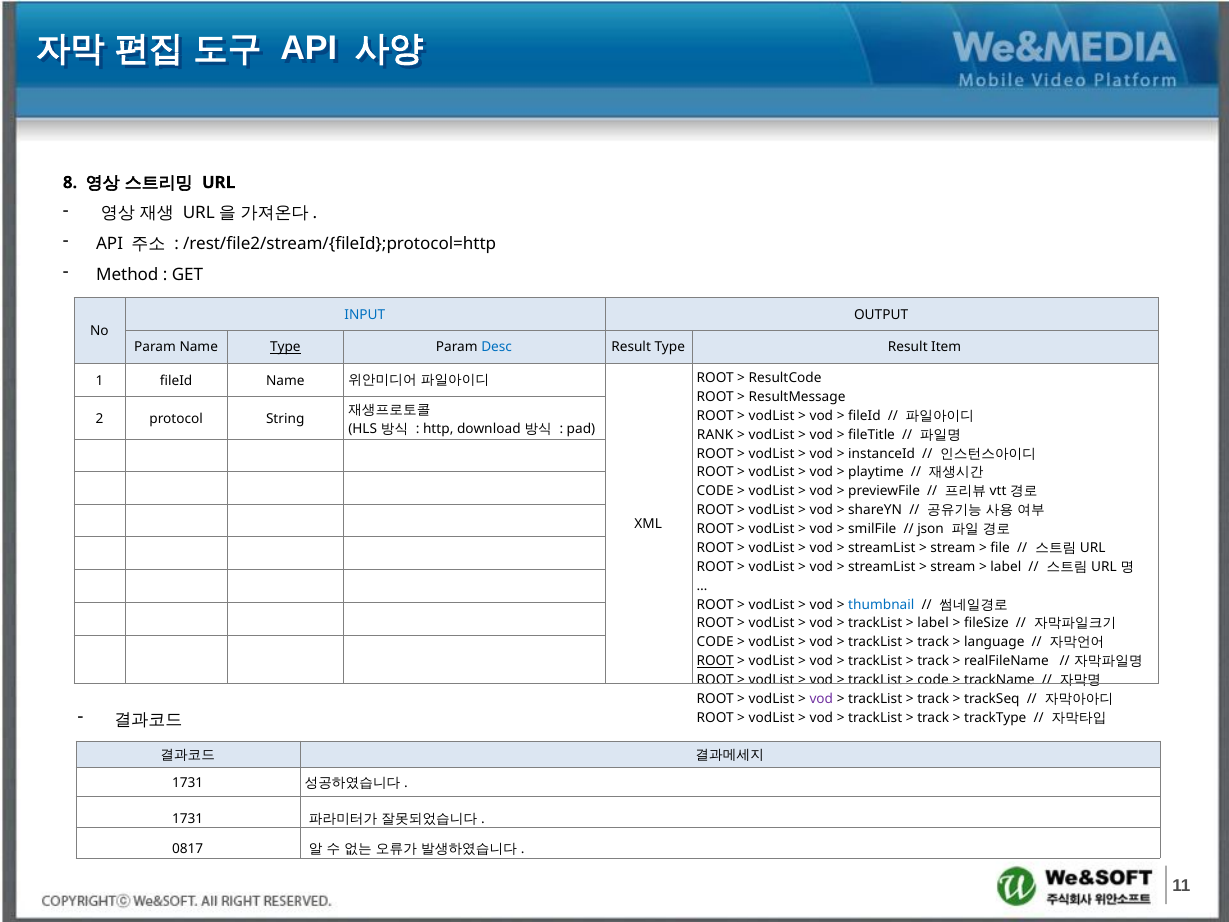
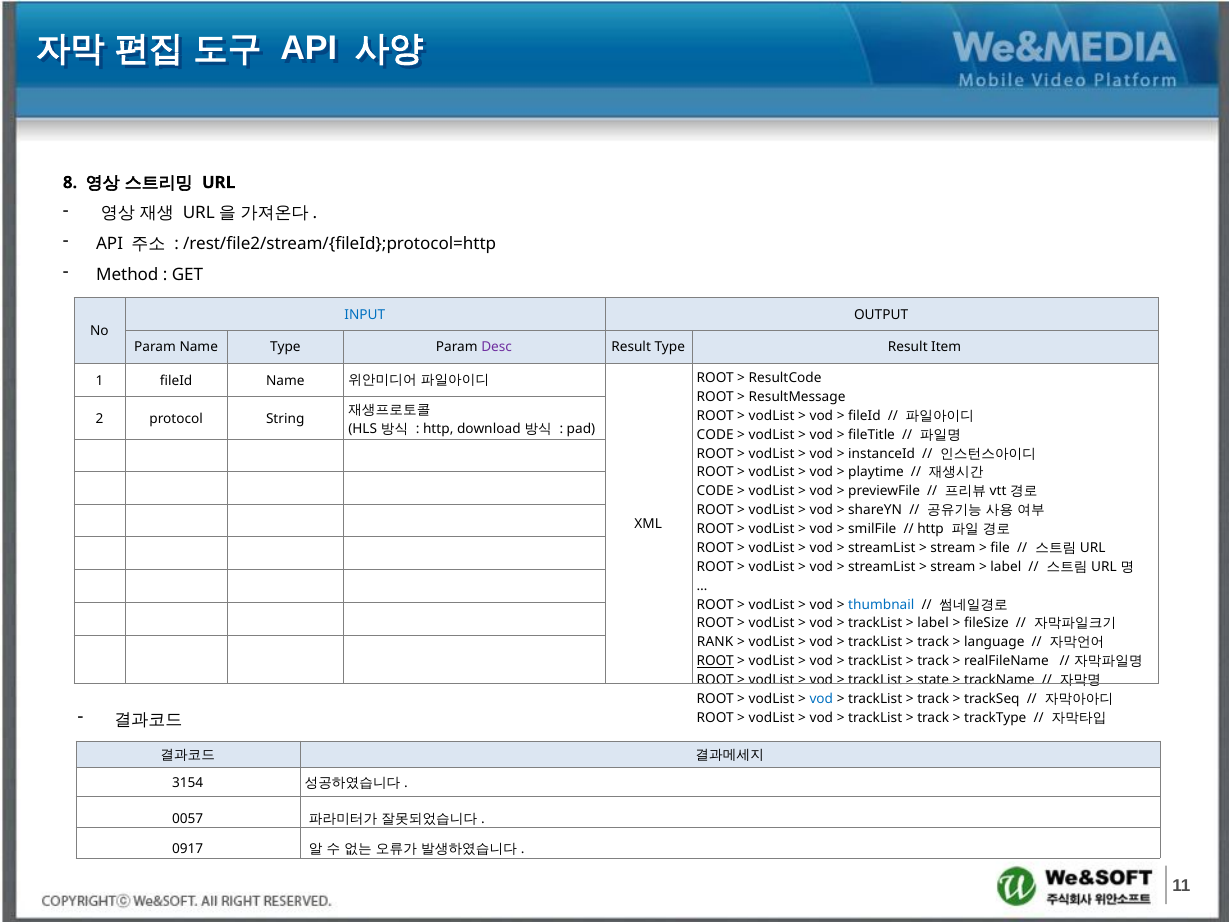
Type underline: present -> none (285, 347)
Desc colour: blue -> purple (497, 347)
RANK: RANK -> CODE (715, 435)
json: json -> http (931, 529)
CODE: CODE -> RANK (715, 642)
code: code -> state (933, 680)
vod colour: purple -> blue (821, 699)
1731: 1731 -> 3154 (188, 782)
1731: 1731 -> 0057 (188, 818)
0817: 0817 -> 0917 (188, 849)
